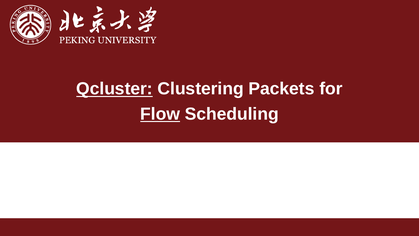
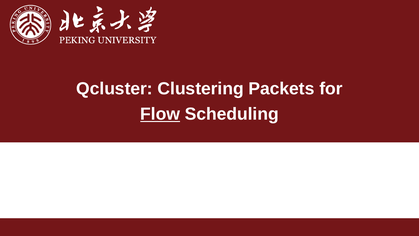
Qcluster underline: present -> none (115, 89)
